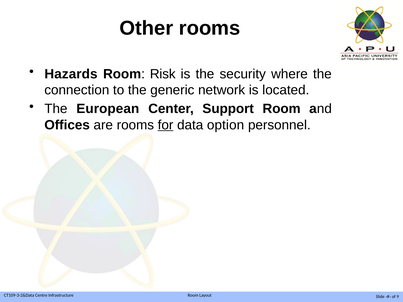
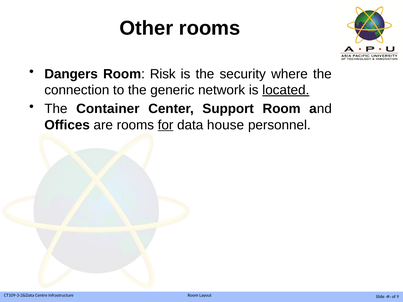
Hazards: Hazards -> Dangers (71, 74)
located underline: none -> present (286, 90)
European: European -> Container (108, 109)
option: option -> house (226, 125)
